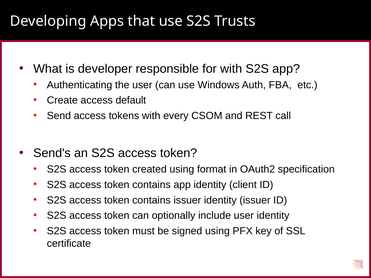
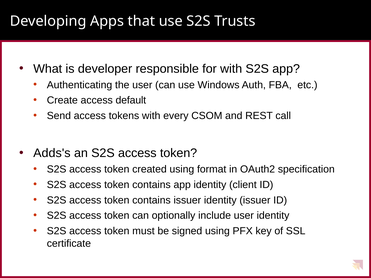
Send's: Send's -> Adds's (52, 153)
